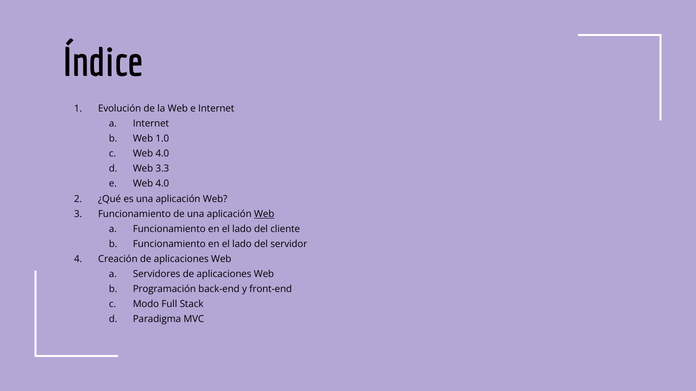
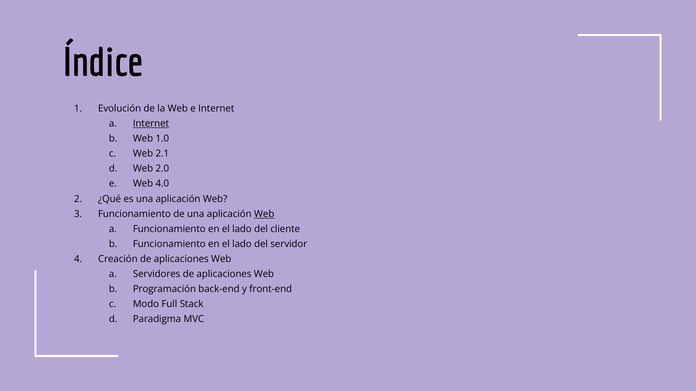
Internet underline: none -> present (151, 124)
4.0: 4.0 -> 2.1 (162, 154)
3.3: 3.3 -> 2.0 (162, 169)
